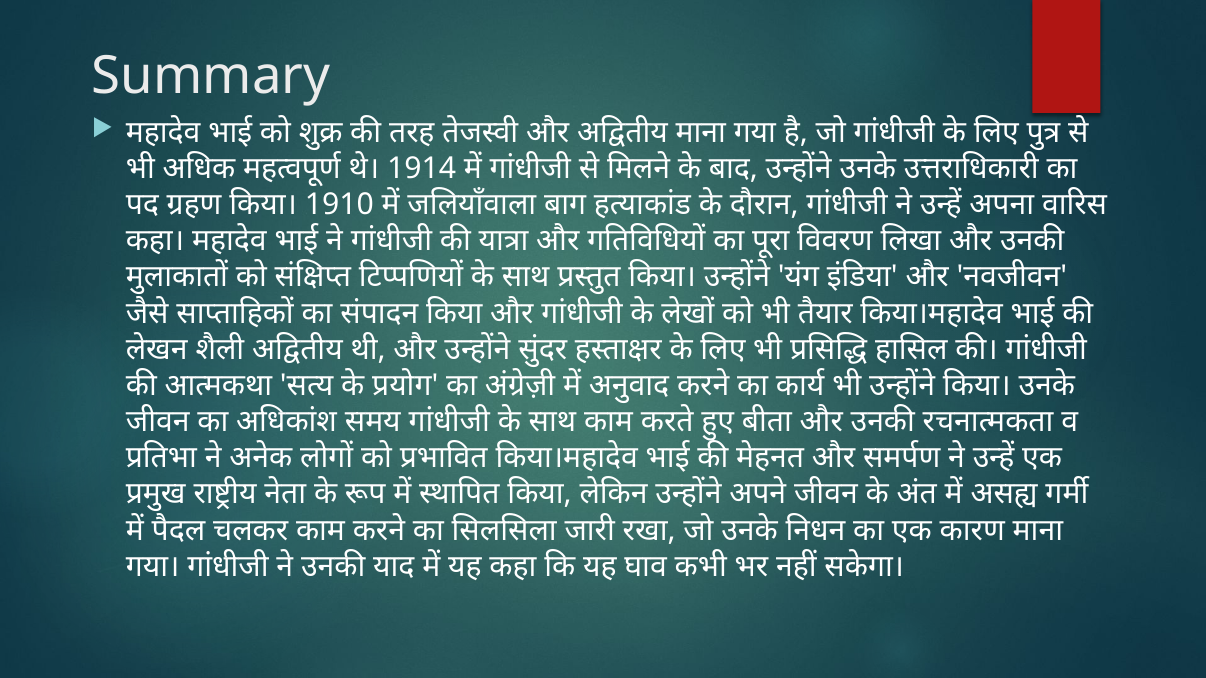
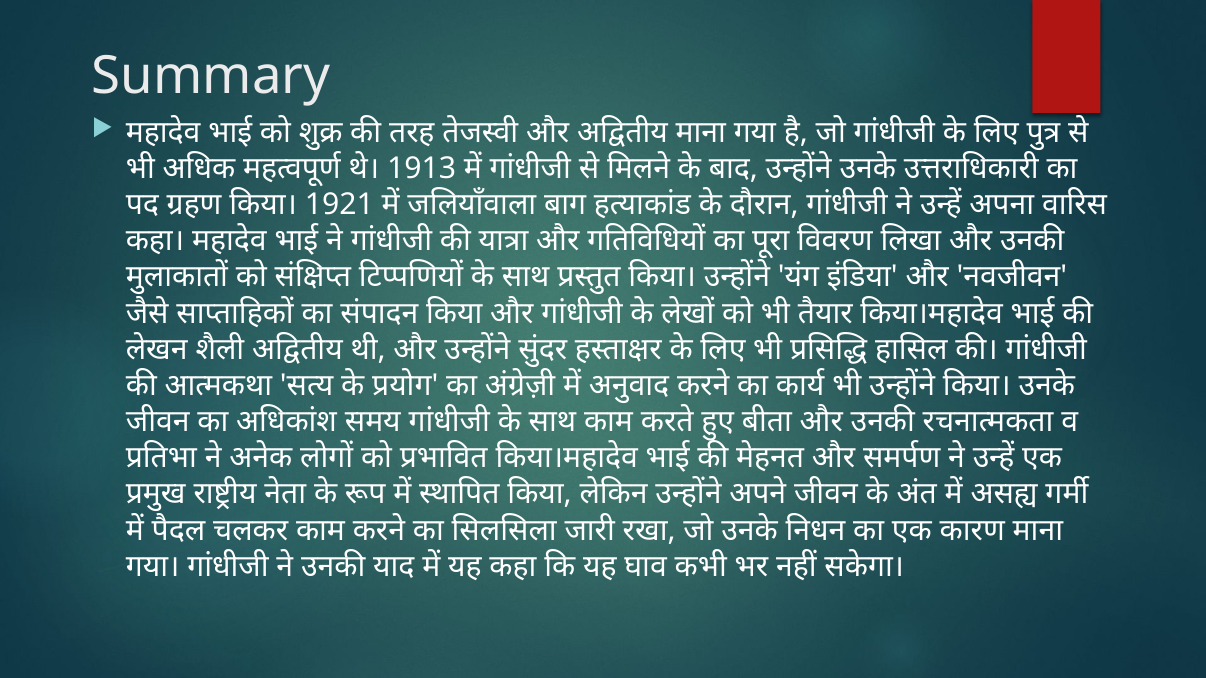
1914: 1914 -> 1913 (422, 169)
1910: 1910 -> 1921 (339, 205)
